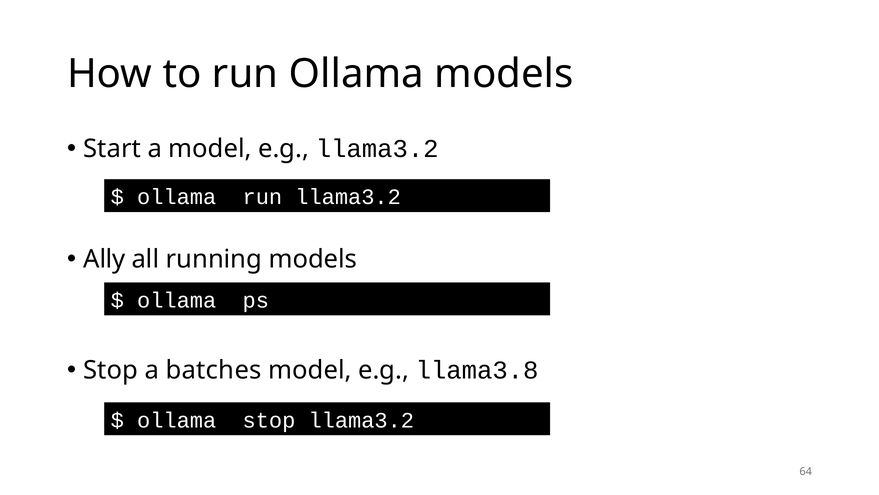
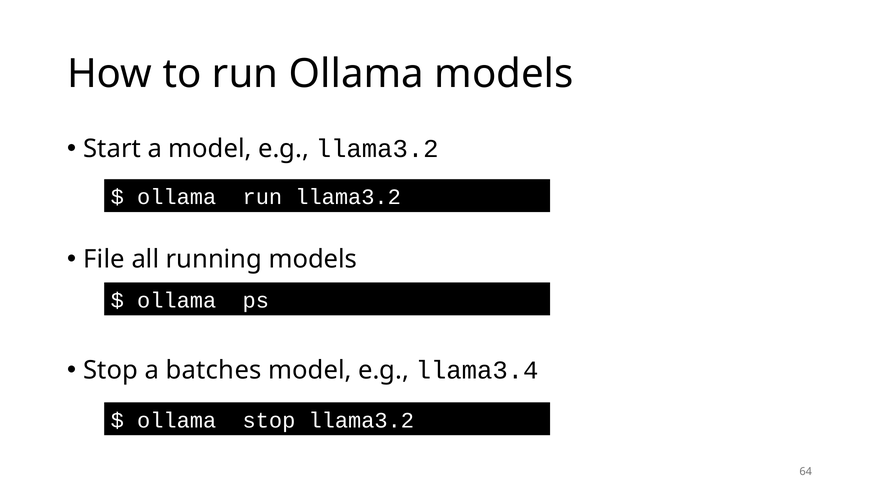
Ally: Ally -> File (104, 259)
llama3.8: llama3.8 -> llama3.4 (477, 370)
